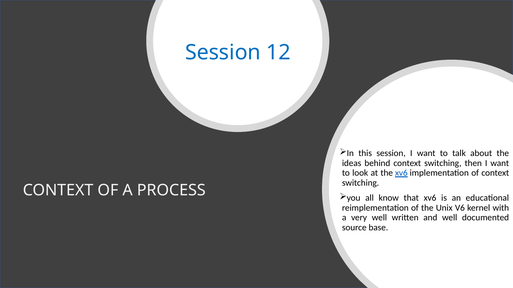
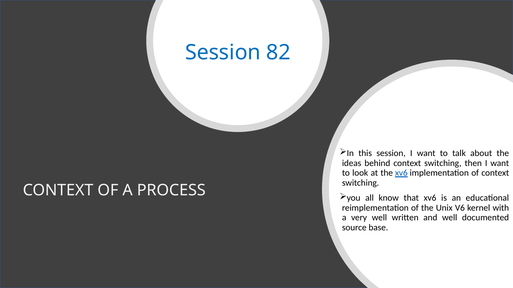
12: 12 -> 82 (279, 53)
